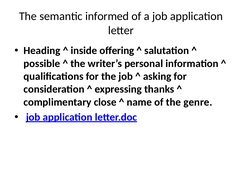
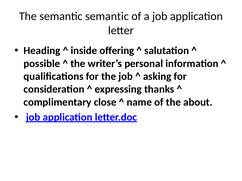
semantic informed: informed -> semantic (107, 16)
genre: genre -> about (198, 102)
